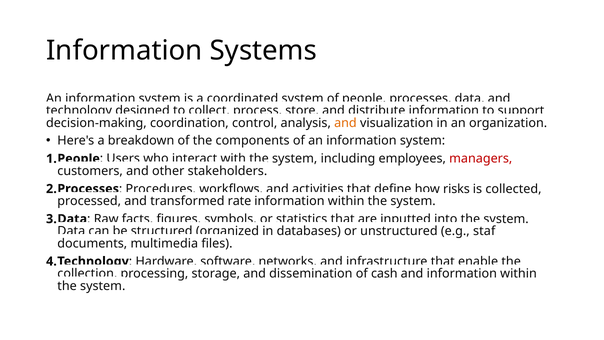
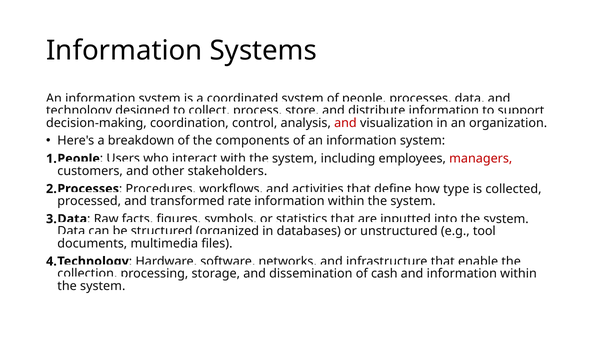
and colour: orange -> red (345, 123)
risks: risks -> type (456, 189)
staf: staf -> tool (484, 231)
